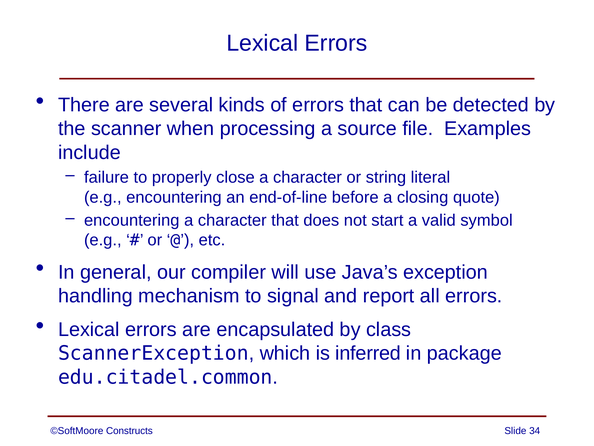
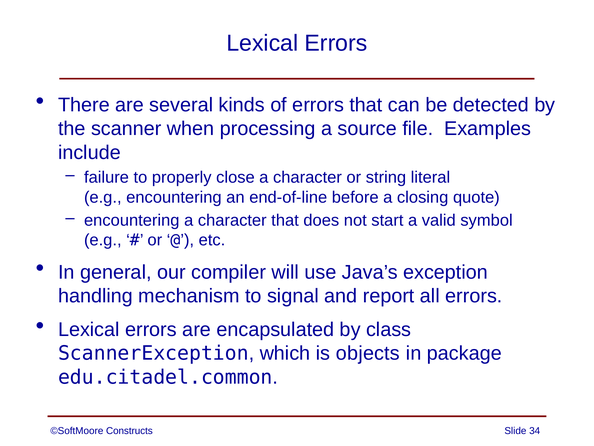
inferred: inferred -> objects (368, 353)
